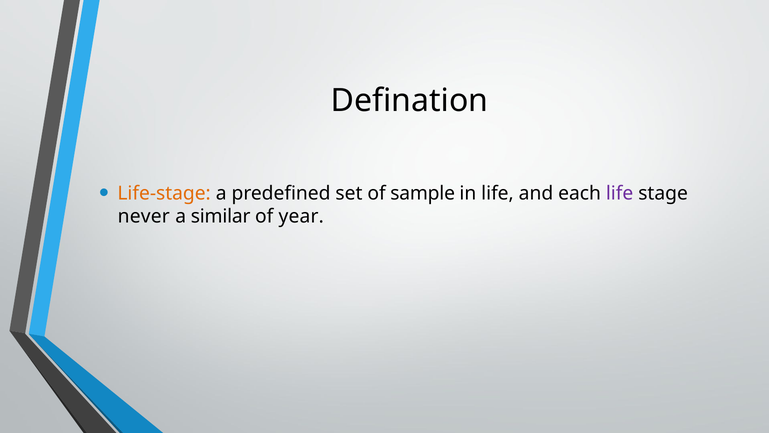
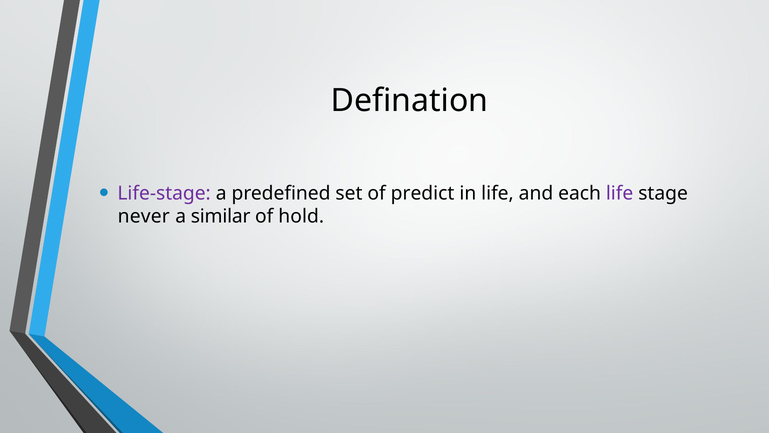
Life-stage colour: orange -> purple (164, 193)
sample: sample -> predict (423, 193)
year: year -> hold (301, 216)
